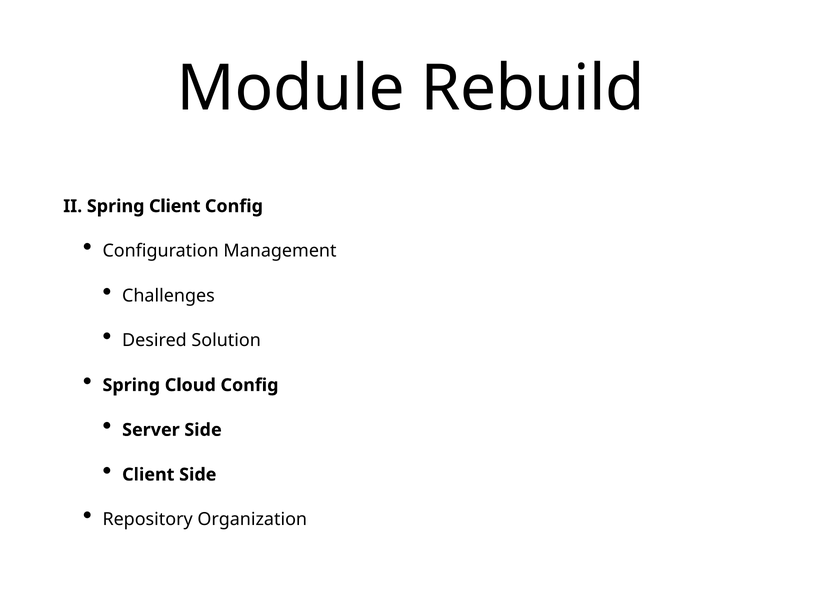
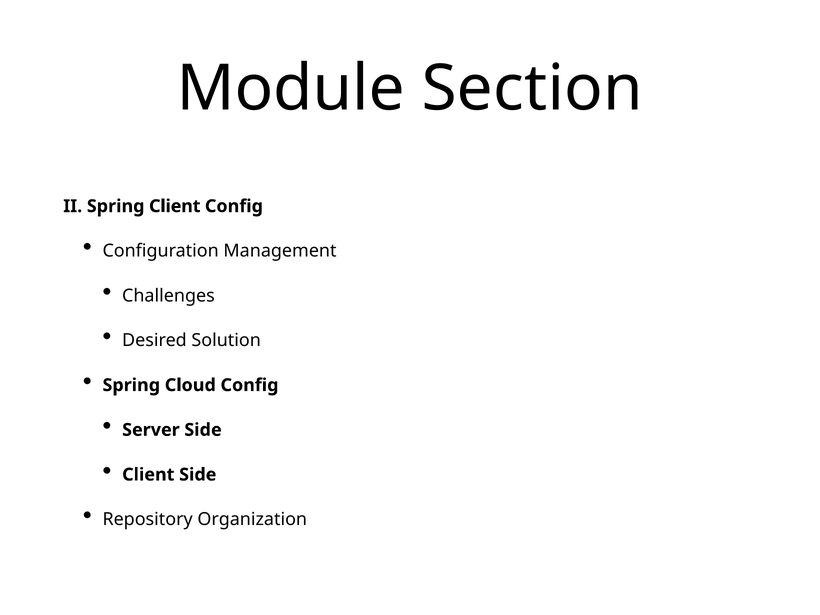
Rebuild: Rebuild -> Section (532, 89)
